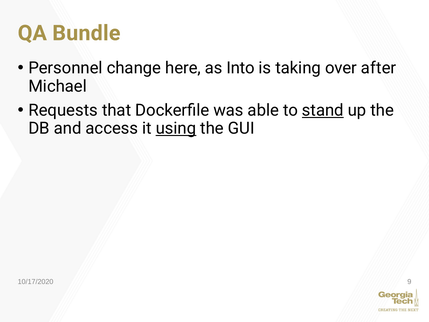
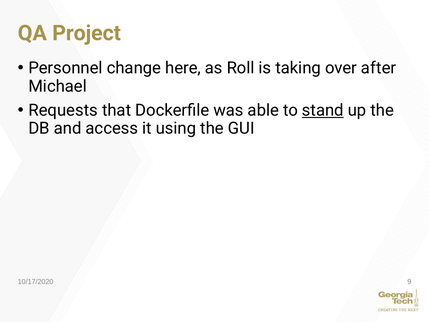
Bundle: Bundle -> Project (87, 33)
Into: Into -> Roll (241, 68)
using underline: present -> none (176, 128)
